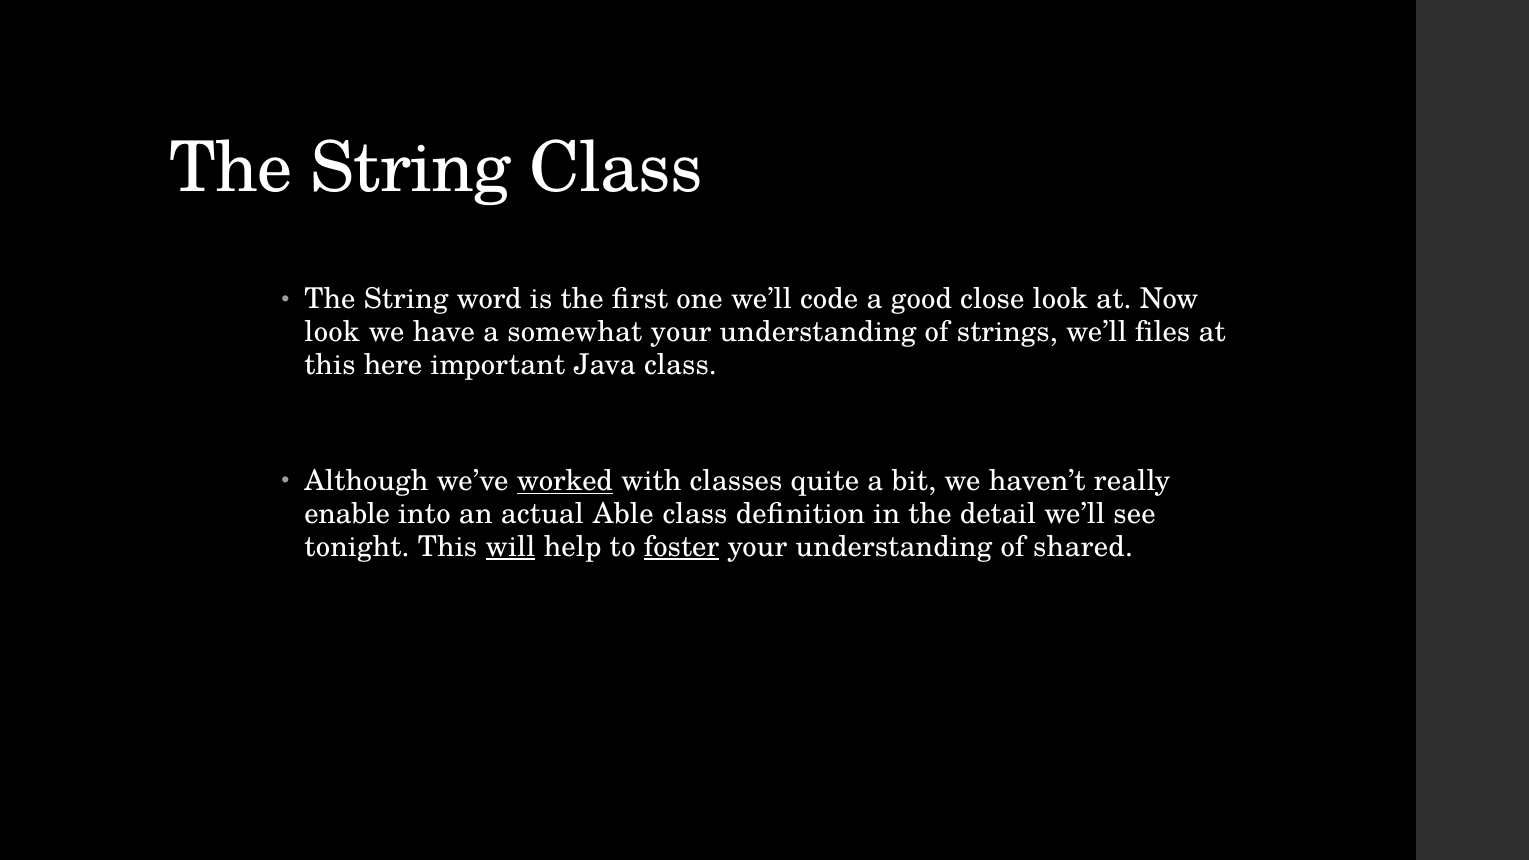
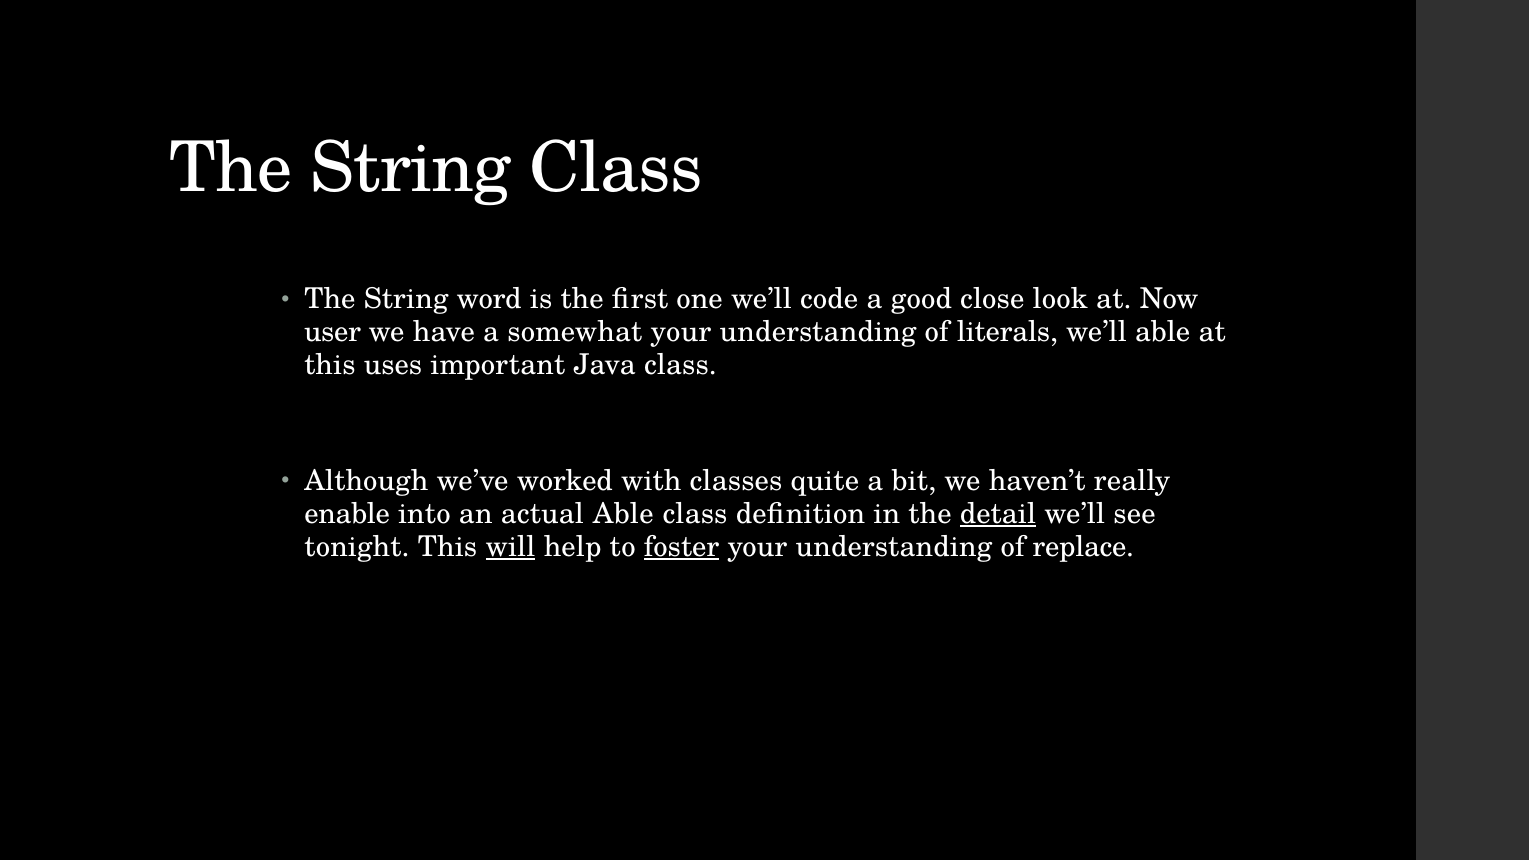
look: look -> user (333, 332)
strings: strings -> literals (1007, 332)
we’ll files: files -> able (1163, 332)
here: here -> uses (393, 365)
worked underline: present -> none (565, 481)
detail underline: none -> present (998, 514)
shared: shared -> replace (1083, 547)
